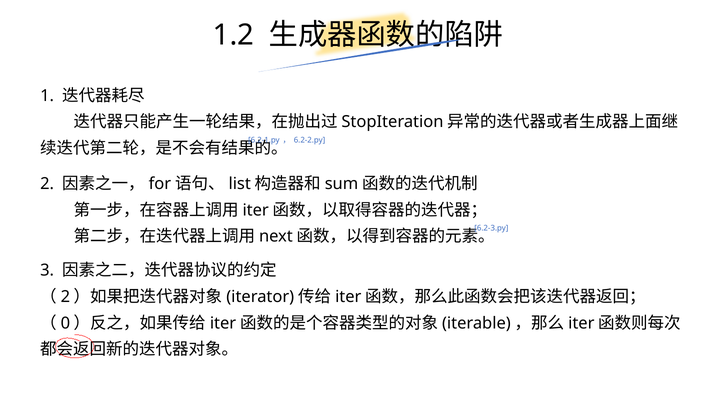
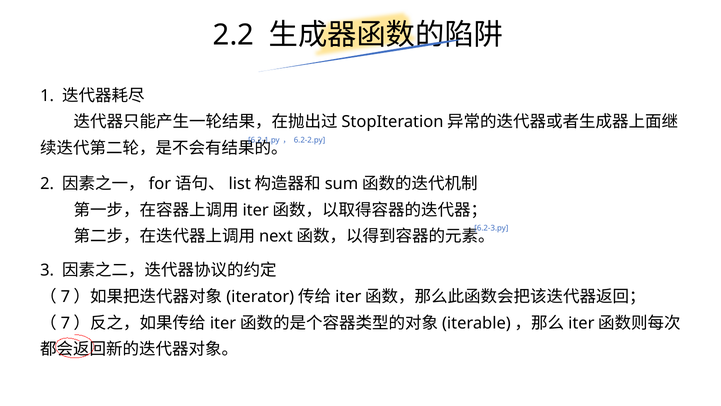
1.2: 1.2 -> 2.2 (234, 35)
2: 2 -> 7 (65, 296)
0: 0 -> 7 (65, 323)
